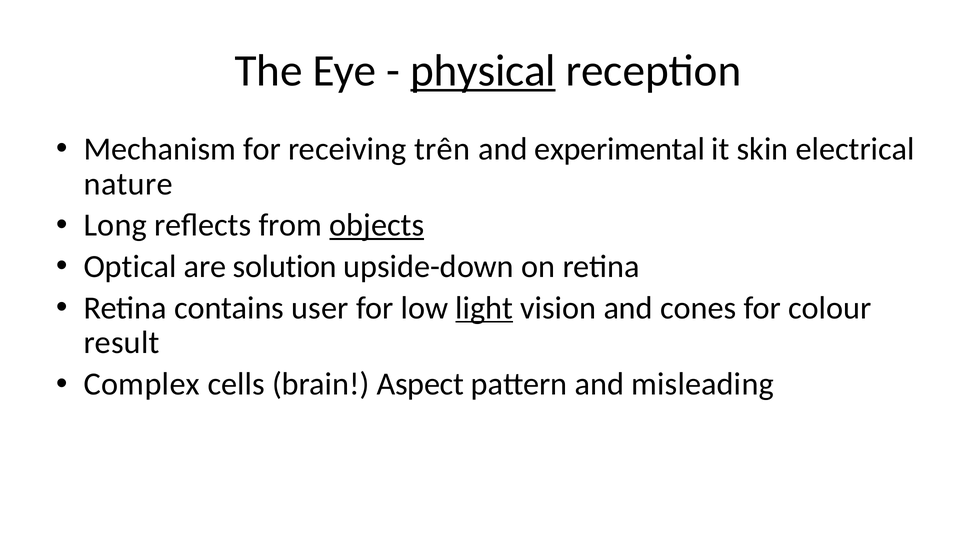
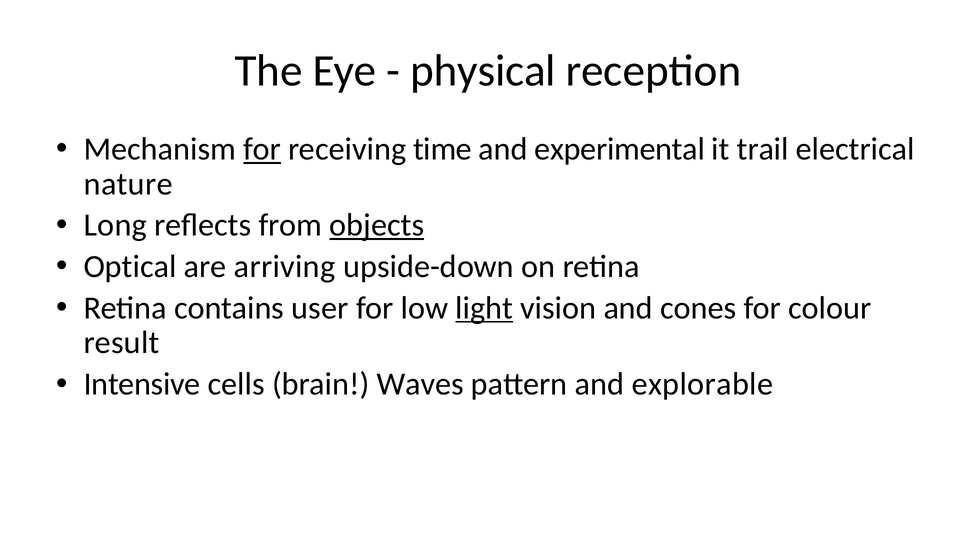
physical underline: present -> none (483, 71)
for underline: none -> present (262, 149)
trên: trên -> time (443, 149)
skin: skin -> trail (763, 149)
solution: solution -> arriving (285, 267)
Complex: Complex -> Intensive (142, 384)
Aspect: Aspect -> Waves (420, 384)
misleading: misleading -> explorable (703, 384)
